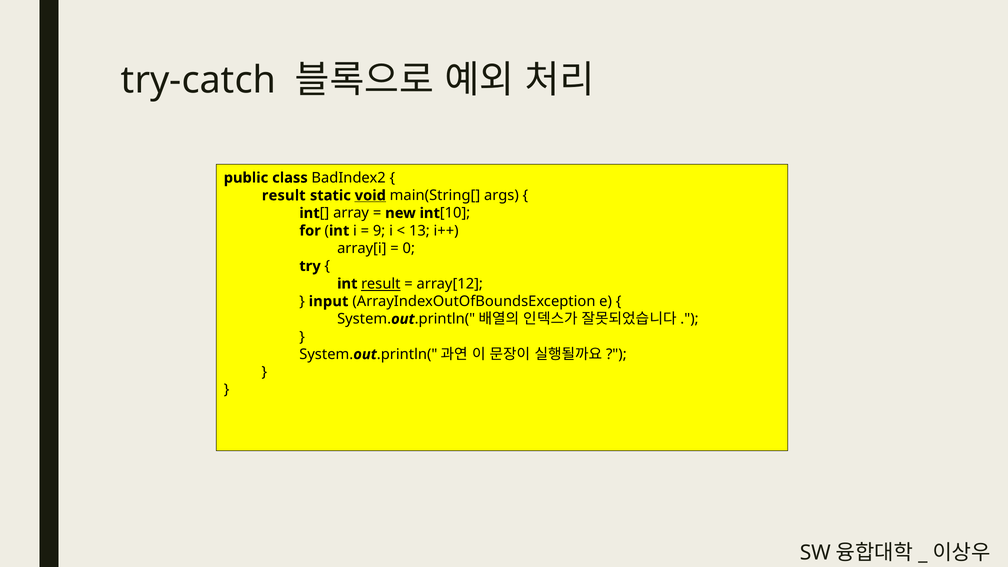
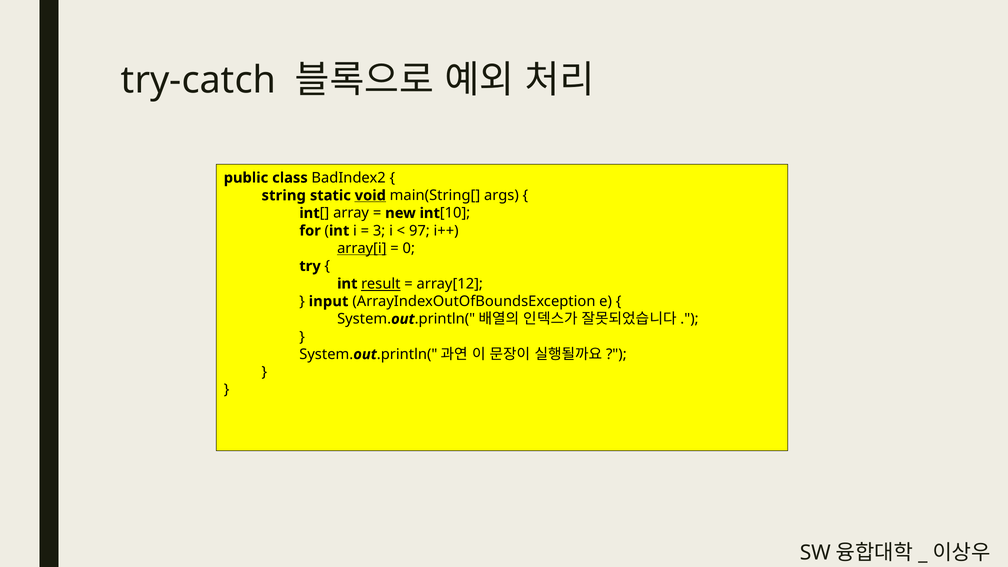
result: result -> string (284, 195)
9: 9 -> 3 (379, 231)
13: 13 -> 97 (419, 231)
array[i underline: none -> present (362, 248)
